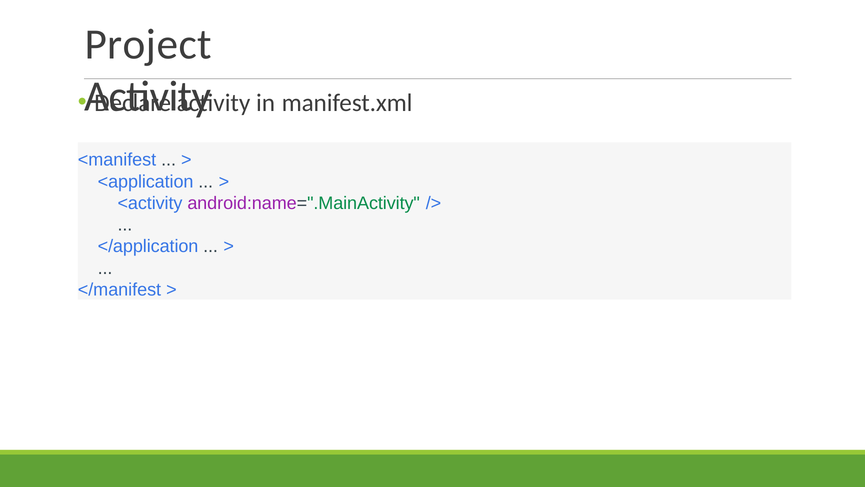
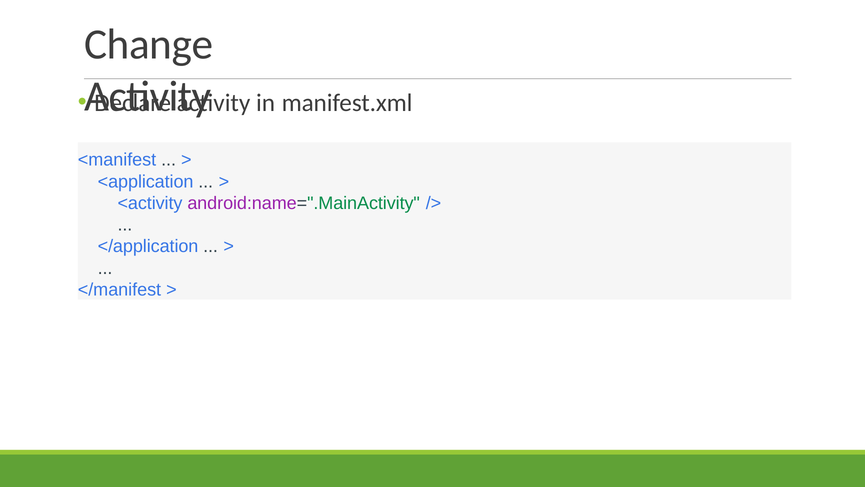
Project: Project -> Change (149, 44)
